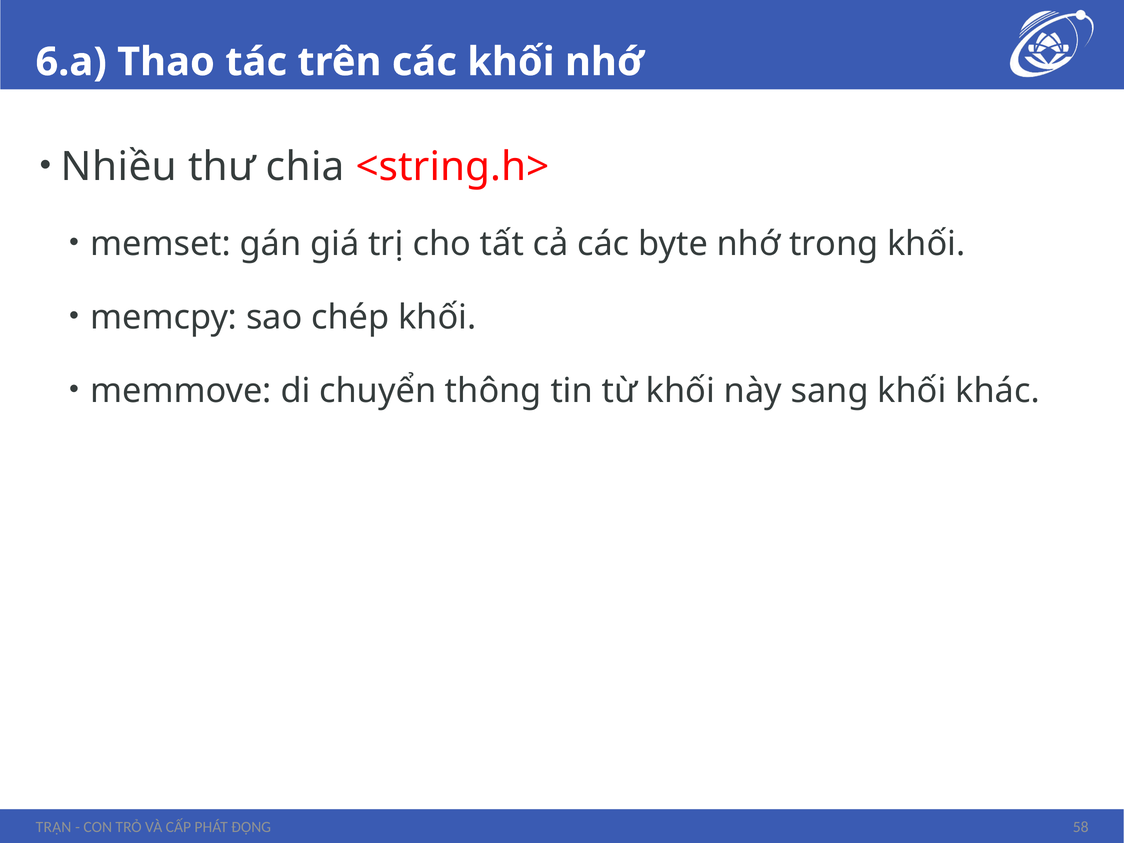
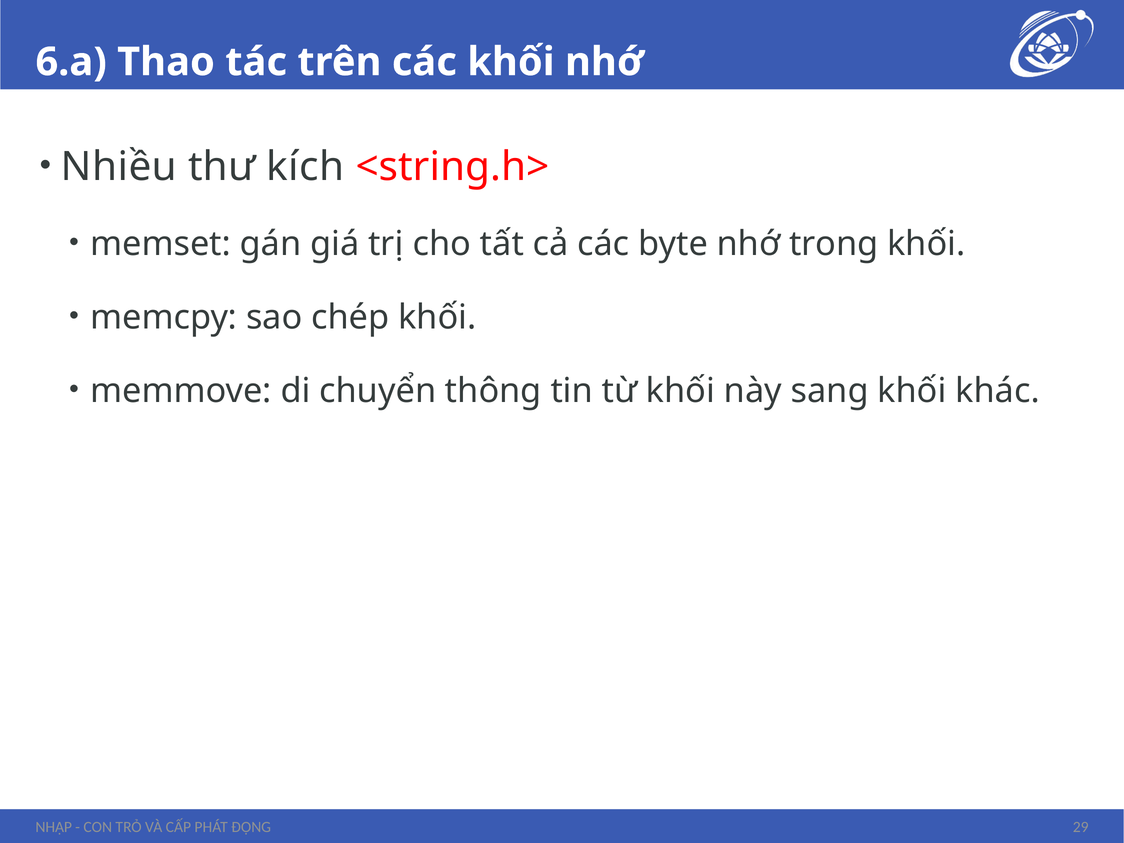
chia: chia -> kích (305, 167)
TRẬN: TRẬN -> NHẬP (54, 827)
58: 58 -> 29 (1081, 827)
